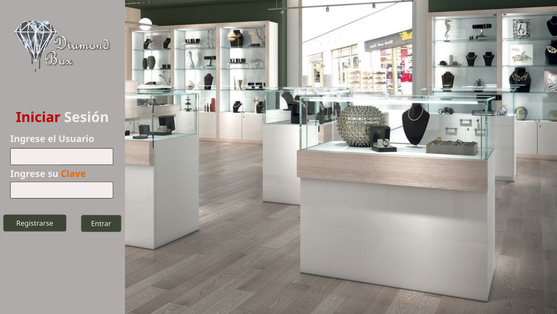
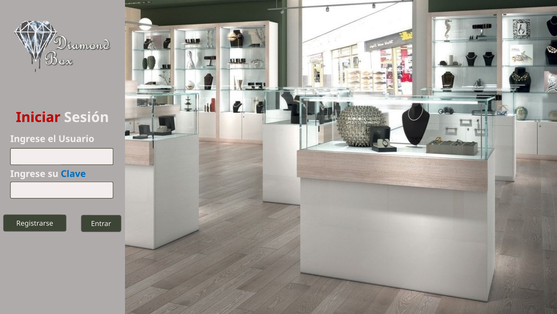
Clave colour: orange -> blue (73, 173)
